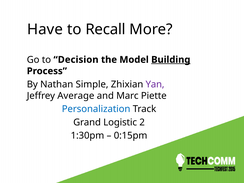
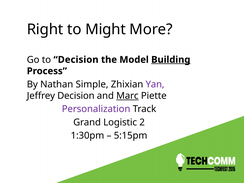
Have: Have -> Right (45, 29)
Recall: Recall -> Might (106, 29)
Jeffrey Average: Average -> Decision (76, 96)
Marc underline: none -> present (127, 96)
Personalization colour: blue -> purple (96, 109)
0:15pm: 0:15pm -> 5:15pm (131, 136)
